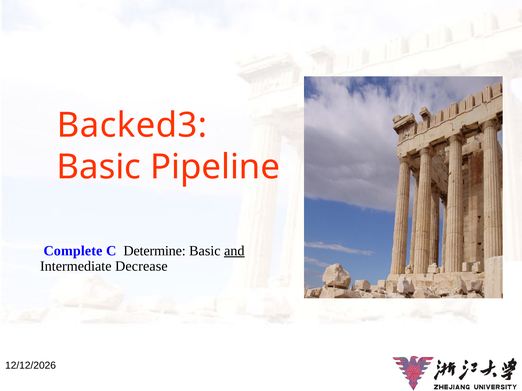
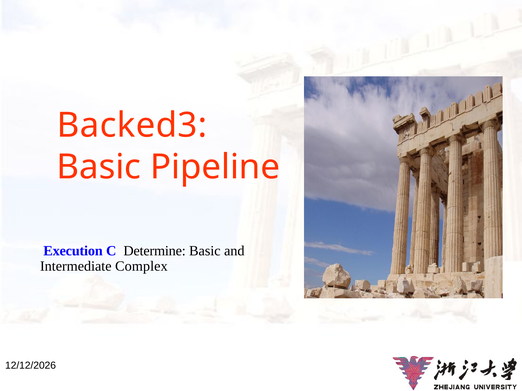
Complete: Complete -> Execution (73, 251)
and underline: present -> none (234, 251)
Decrease: Decrease -> Complex (141, 266)
